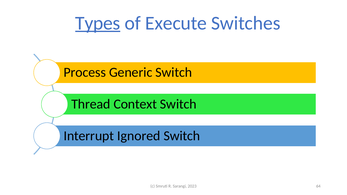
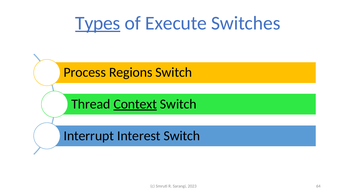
Generic: Generic -> Regions (131, 73)
Context underline: none -> present (135, 104)
Ignored: Ignored -> Interest (139, 136)
